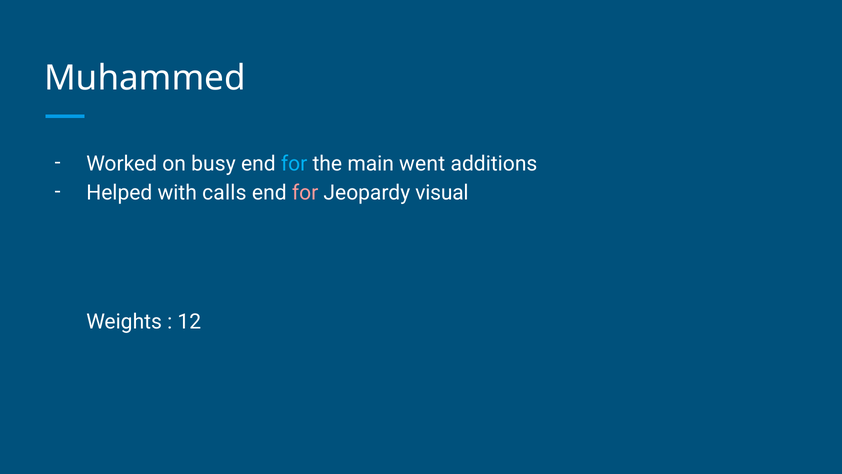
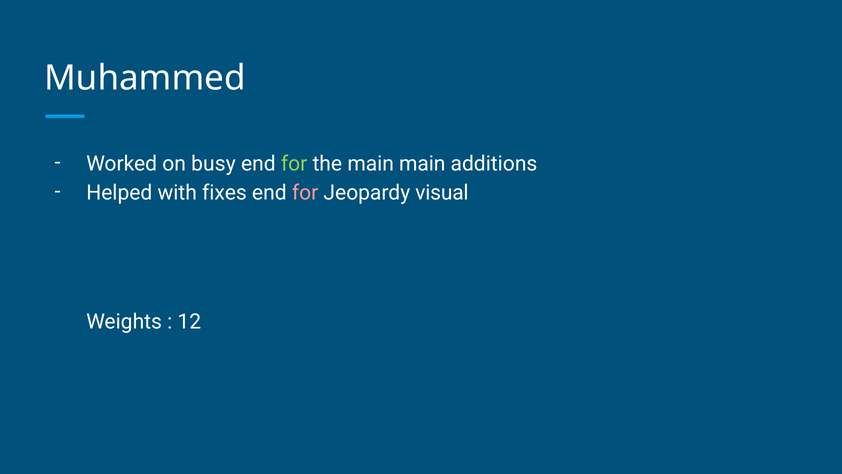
for colour: light blue -> light green (294, 163)
main went: went -> main (422, 163)
calls: calls -> fixes (224, 193)
